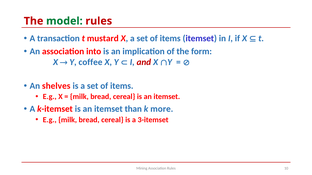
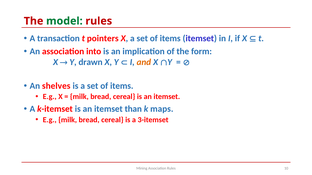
mustard: mustard -> pointers (103, 39)
coffee: coffee -> drawn (91, 62)
and colour: red -> orange (144, 62)
more: more -> maps (162, 109)
